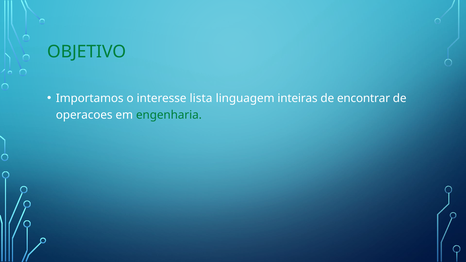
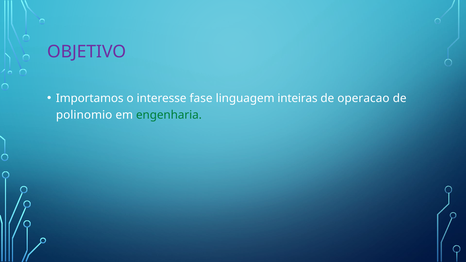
OBJETIVO colour: green -> purple (87, 52)
lista: lista -> fase (201, 98)
encontrar: encontrar -> operacao (363, 98)
operacoes: operacoes -> polinomio (84, 115)
